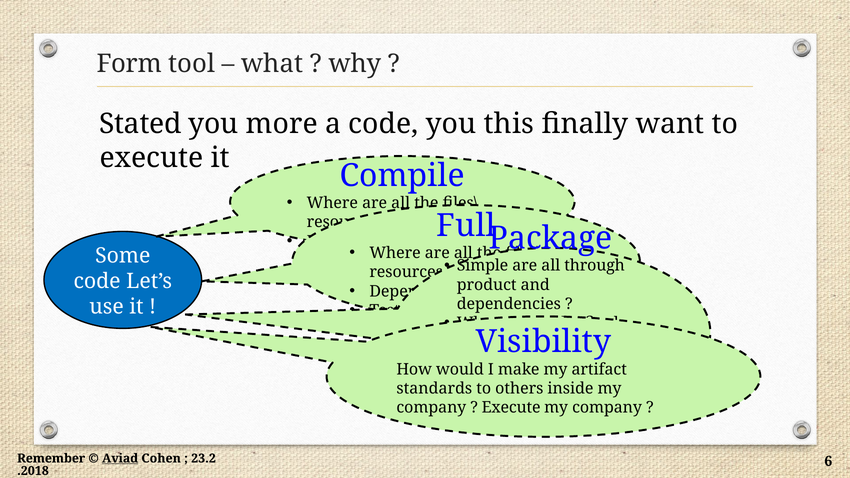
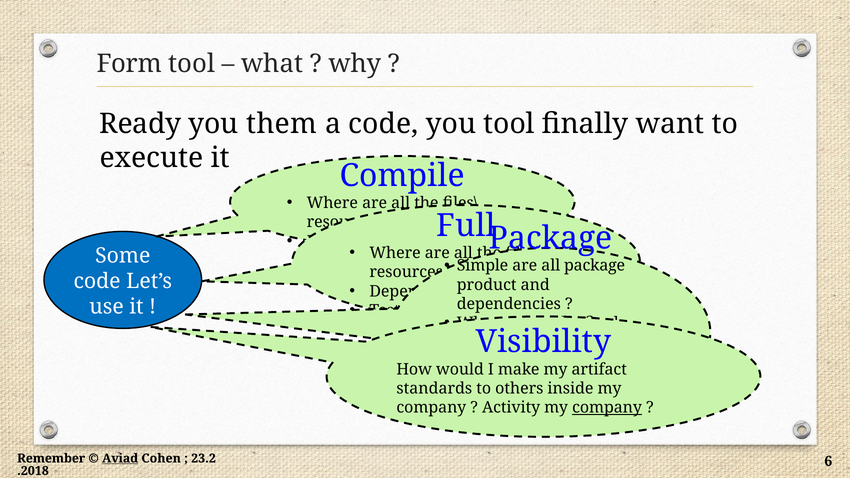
Stated: Stated -> Ready (140, 124)
more: more -> them (282, 124)
you this: this -> tool (509, 124)
all through: through -> package (595, 266)
Execute: Execute -> Activity (511, 408)
company underline: none -> present (607, 408)
